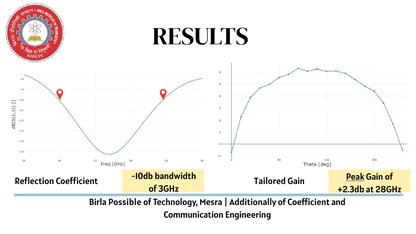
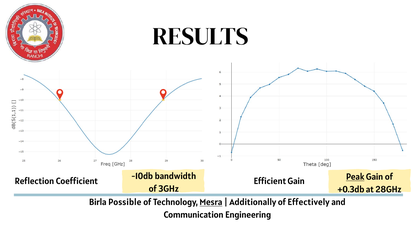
Tailored: Tailored -> Efficient (270, 181)
+2.3db: +2.3db -> +0.3db (351, 190)
Mesra underline: none -> present (211, 202)
of Coefficient: Coefficient -> Effectively (309, 202)
